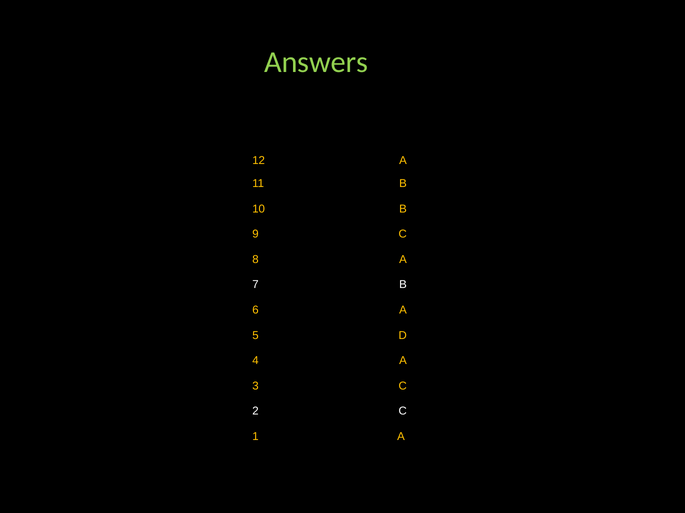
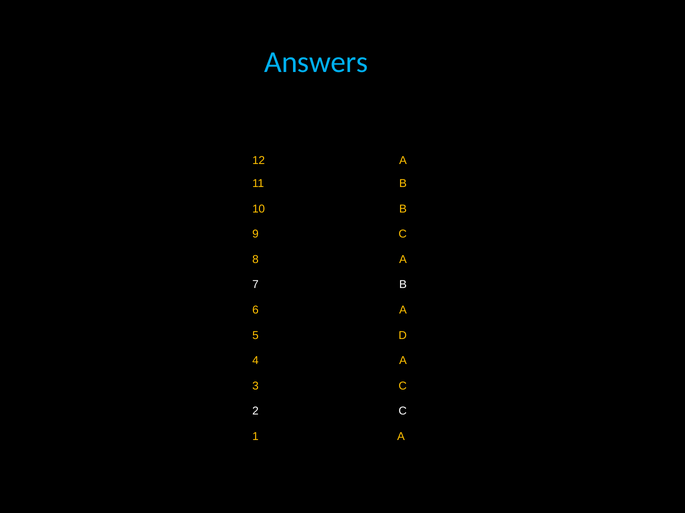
Answers colour: light green -> light blue (316, 62)
